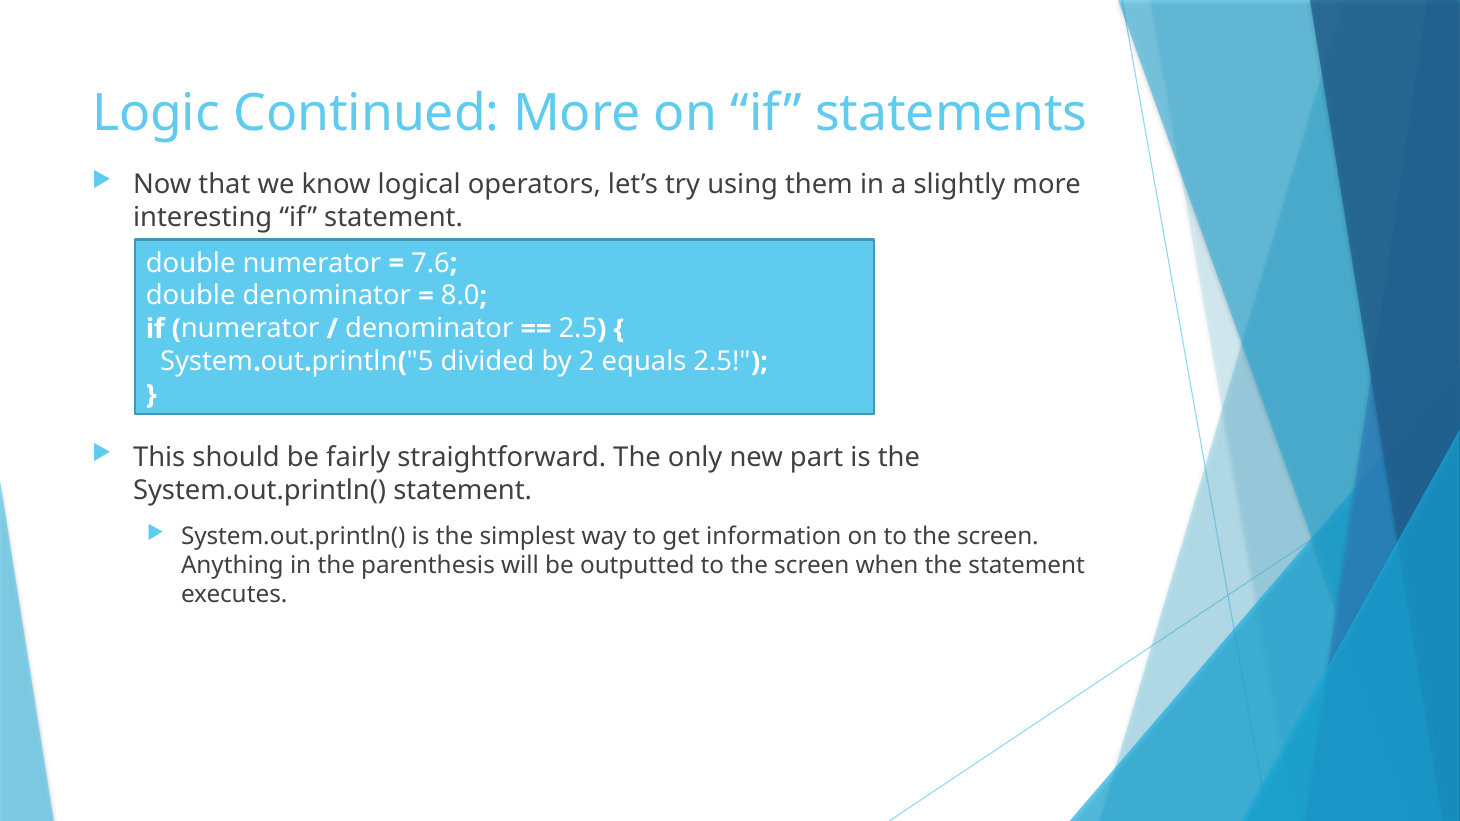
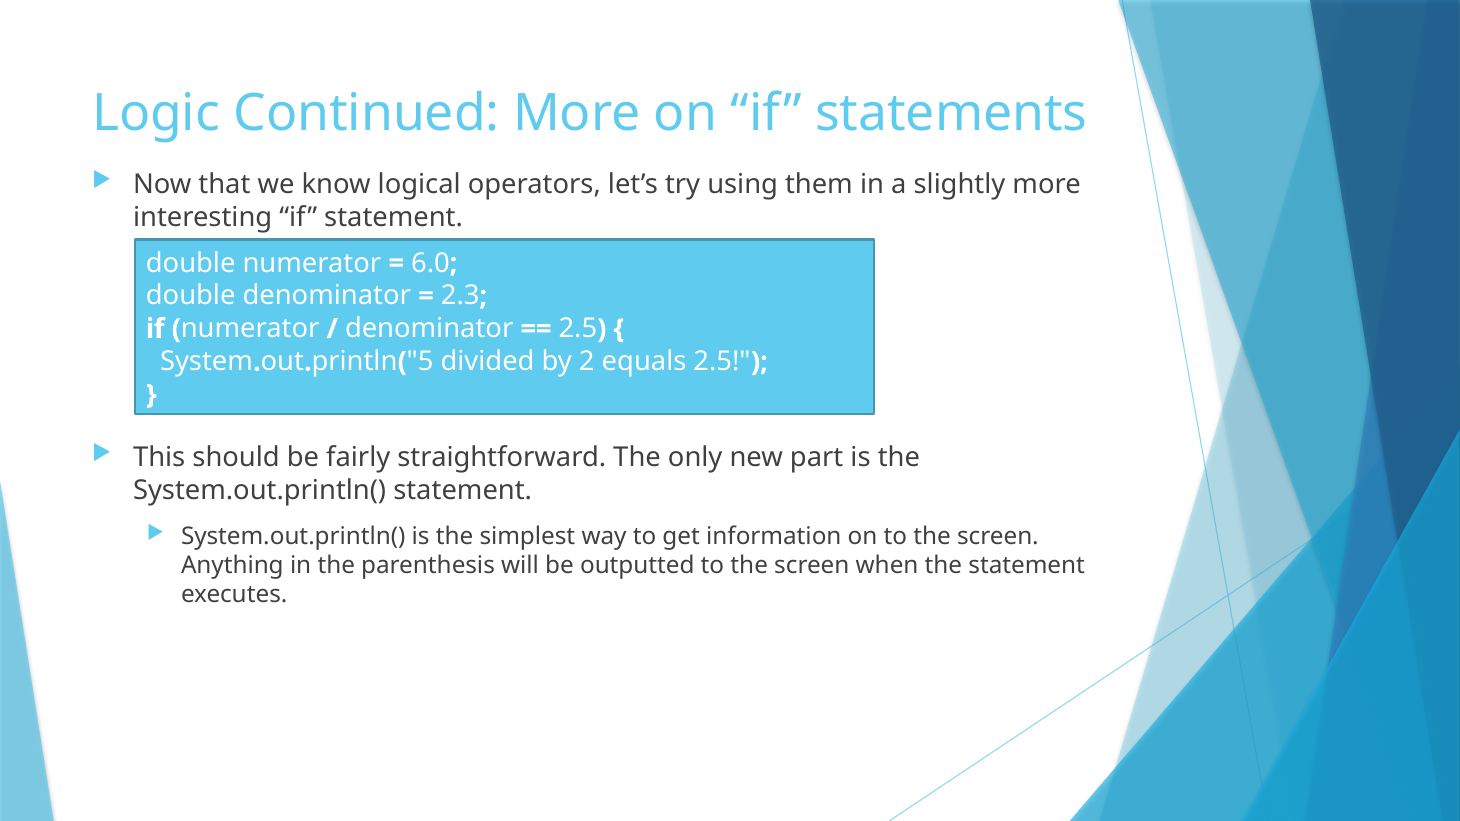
7.6: 7.6 -> 6.0 (430, 263)
8.0: 8.0 -> 2.3 (460, 296)
